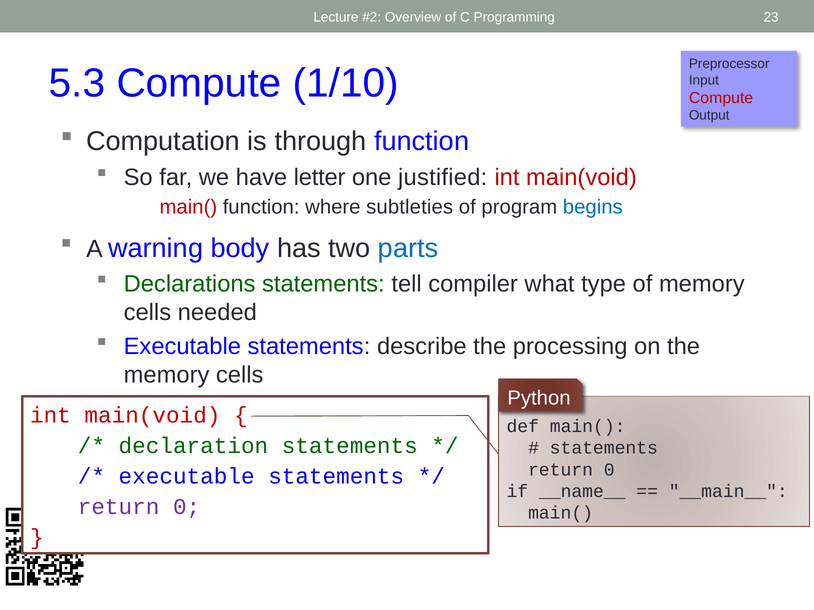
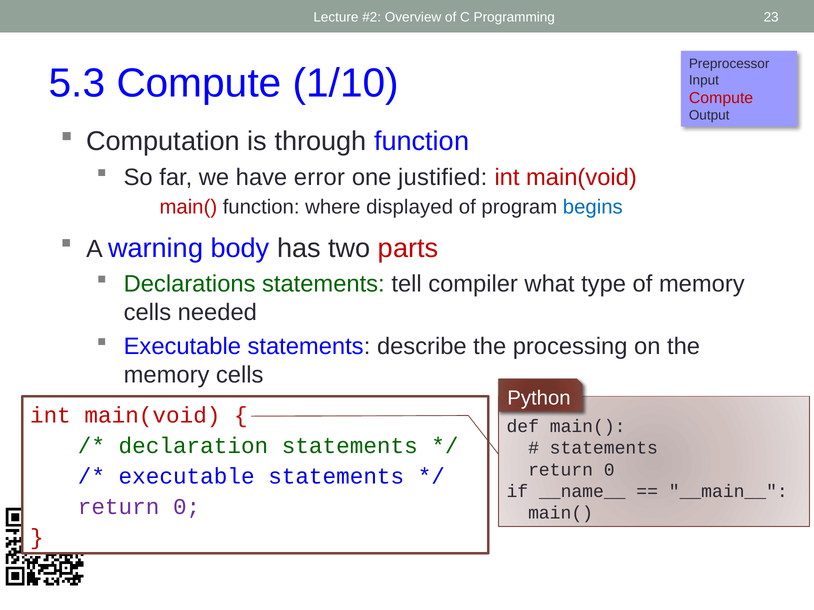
letter: letter -> error (319, 178)
subtleties: subtleties -> displayed (410, 207)
parts colour: blue -> red (408, 248)
